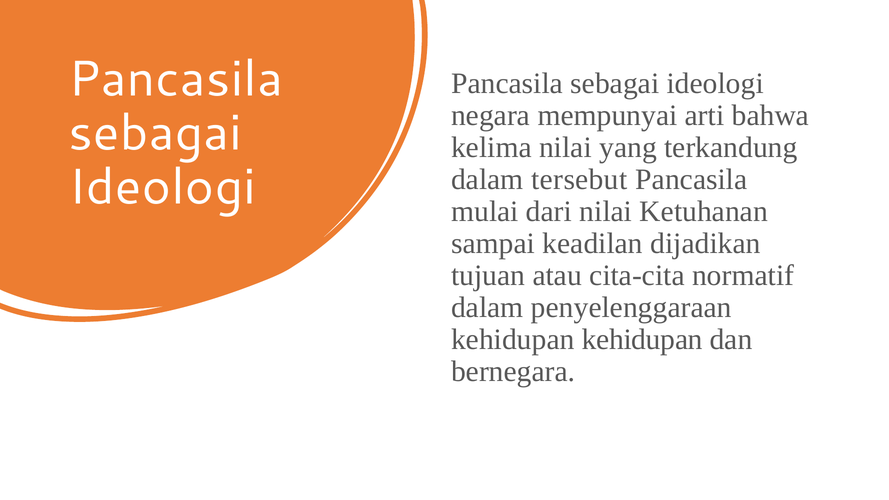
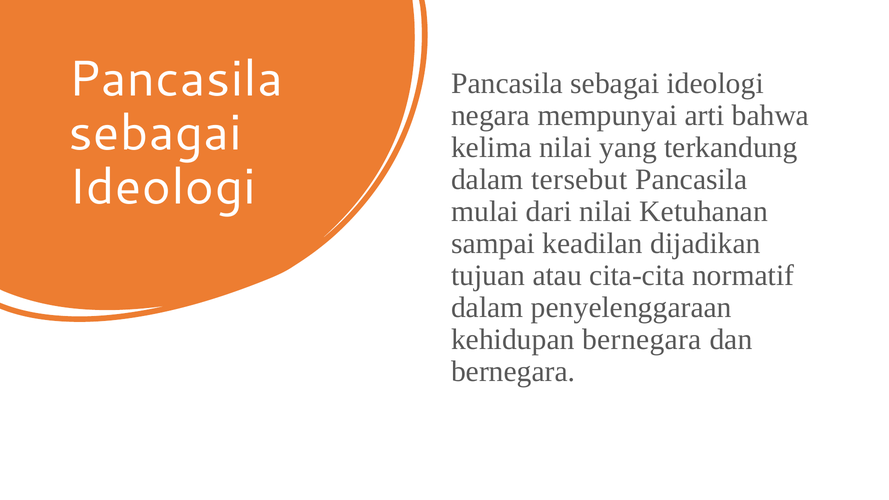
kehidupan kehidupan: kehidupan -> bernegara (642, 340)
